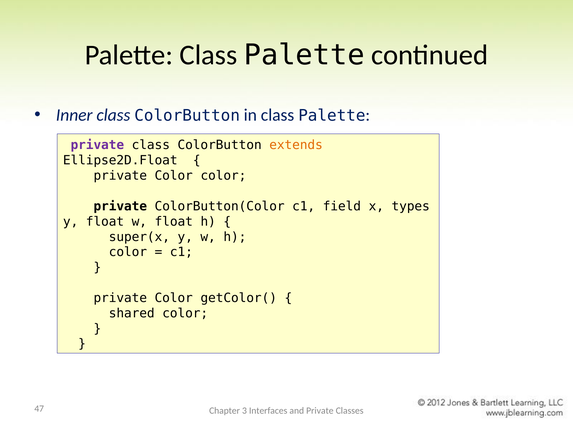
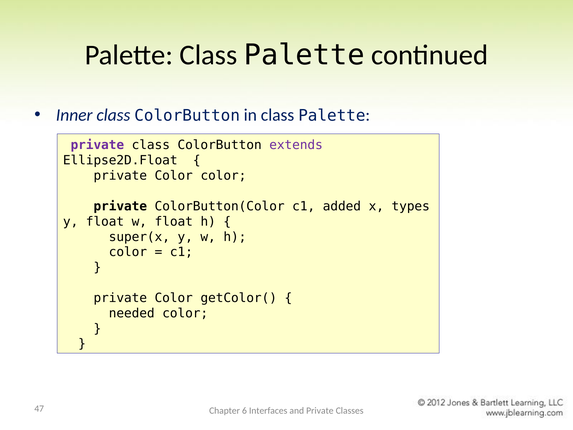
extends colour: orange -> purple (296, 145)
field: field -> added (342, 206)
shared: shared -> needed (132, 313)
3: 3 -> 6 (244, 410)
